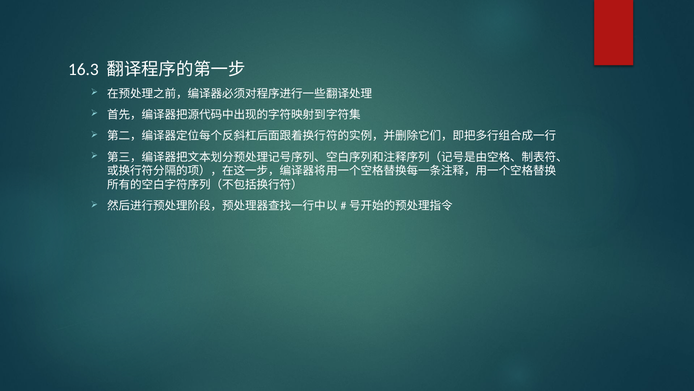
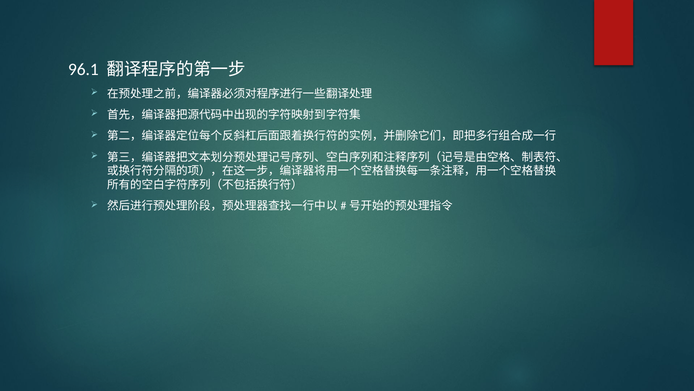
16.3: 16.3 -> 96.1 (83, 70)
